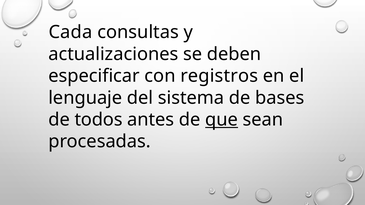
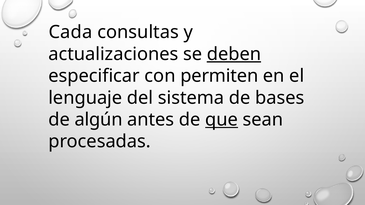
deben underline: none -> present (234, 54)
registros: registros -> permiten (219, 76)
todos: todos -> algún (99, 120)
